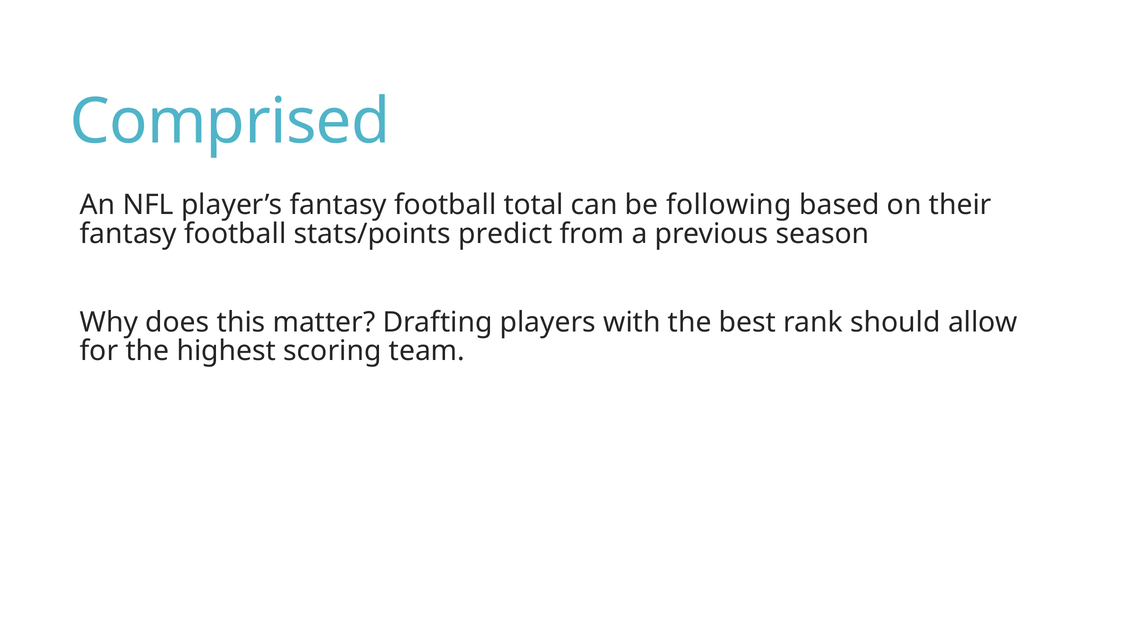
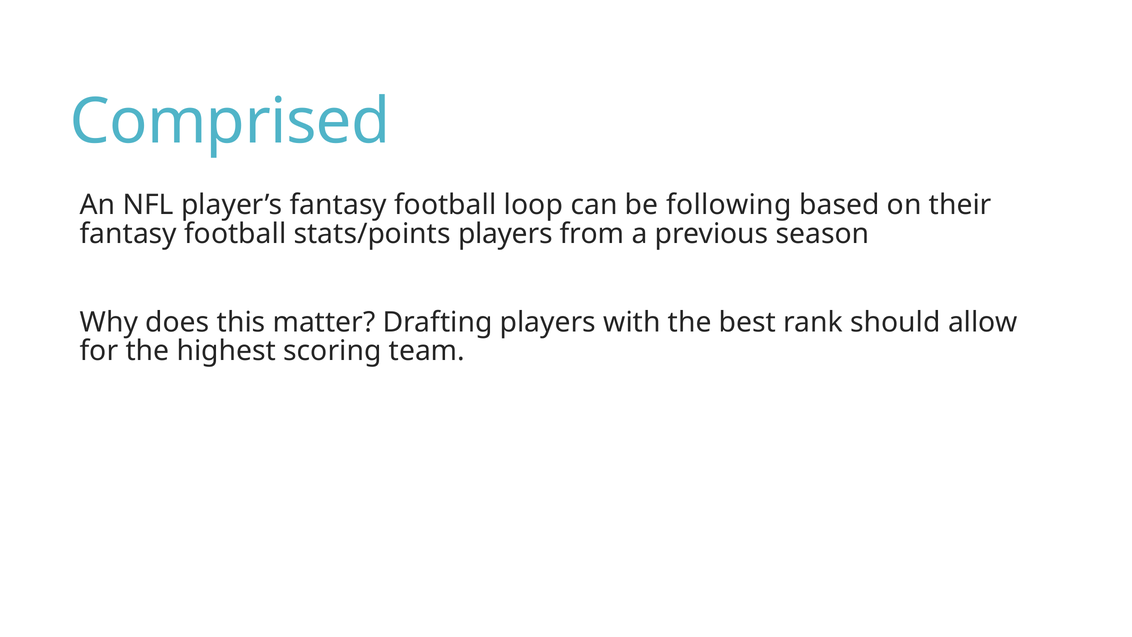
total: total -> loop (533, 205)
stats/points predict: predict -> players (505, 234)
